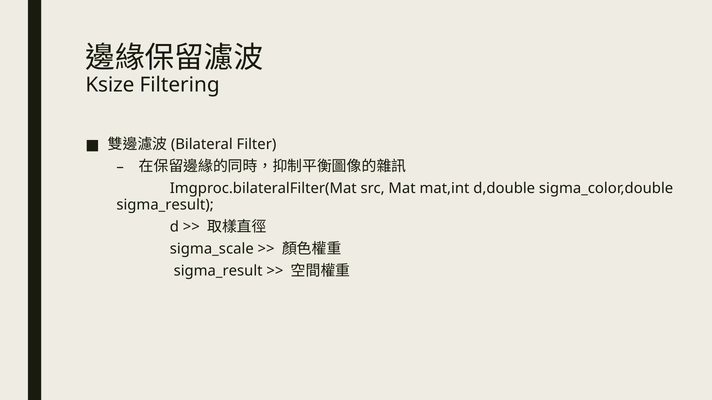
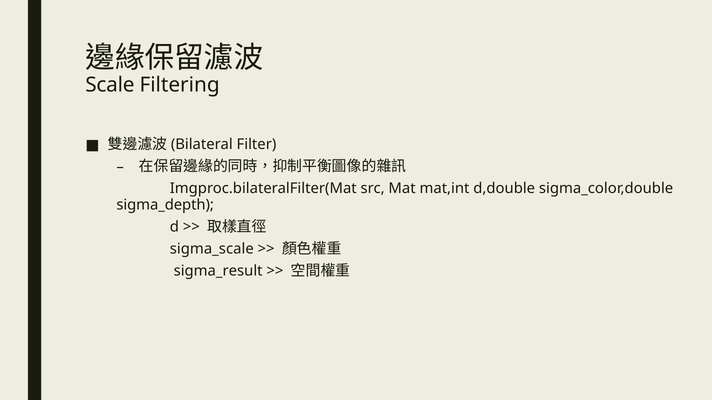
Ksize: Ksize -> Scale (110, 85)
sigma_result: sigma_result -> sigma_depth (165, 205)
